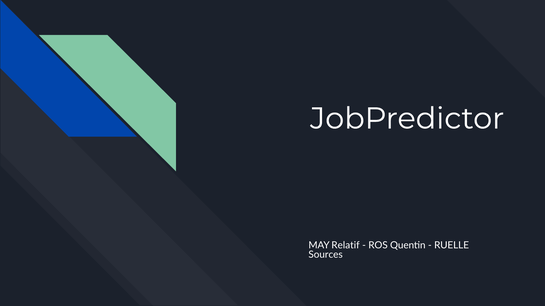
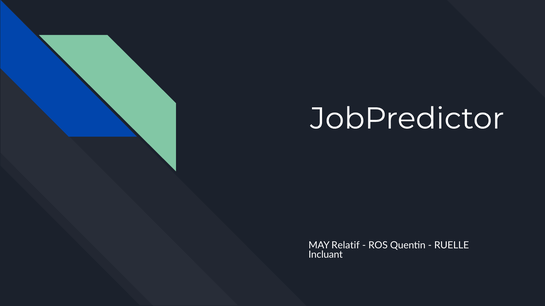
Sources: Sources -> Incluant (326, 255)
